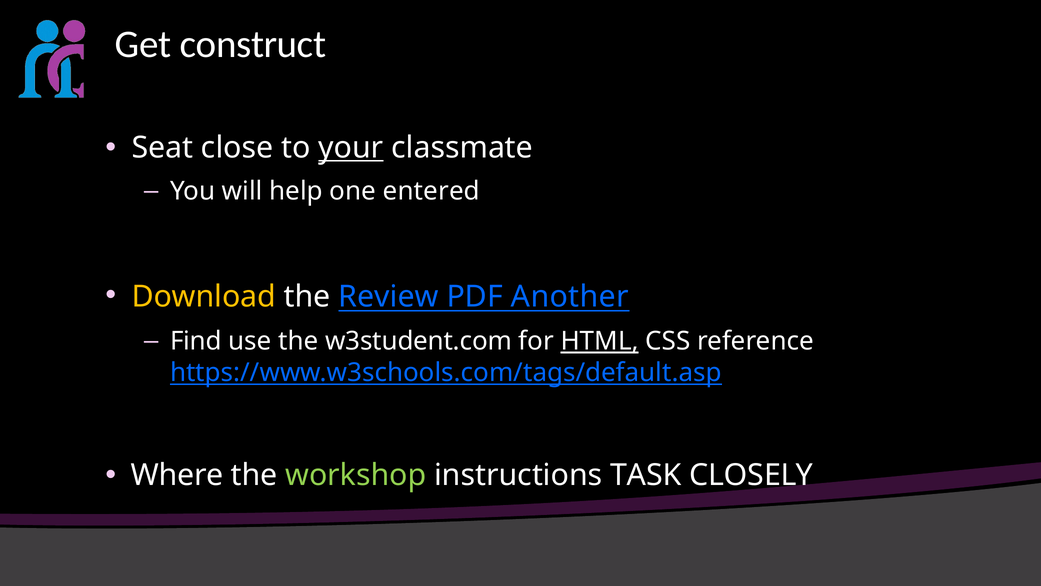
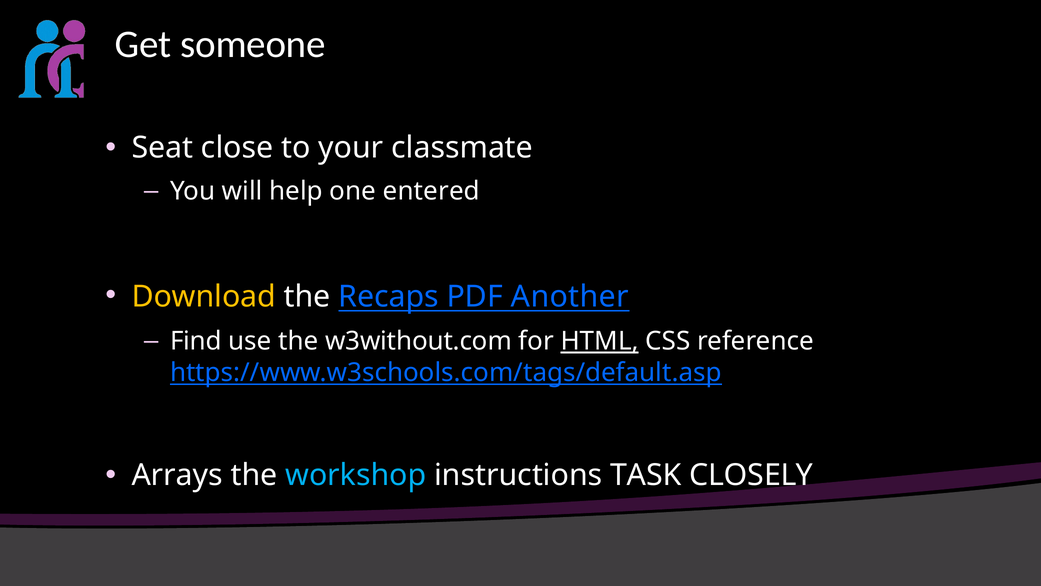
construct: construct -> someone (253, 44)
your underline: present -> none (351, 148)
Review: Review -> Recaps (389, 297)
w3student.com: w3student.com -> w3without.com (419, 341)
Where: Where -> Arrays (177, 475)
workshop colour: light green -> light blue (356, 475)
